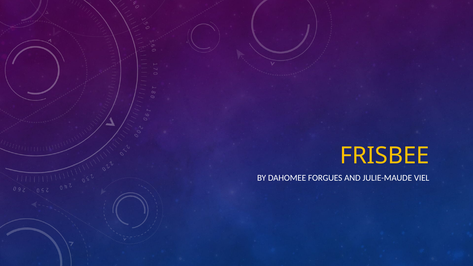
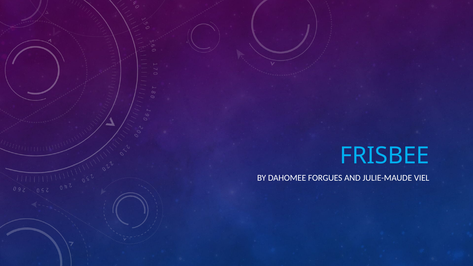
FRISBEE colour: yellow -> light blue (385, 156)
